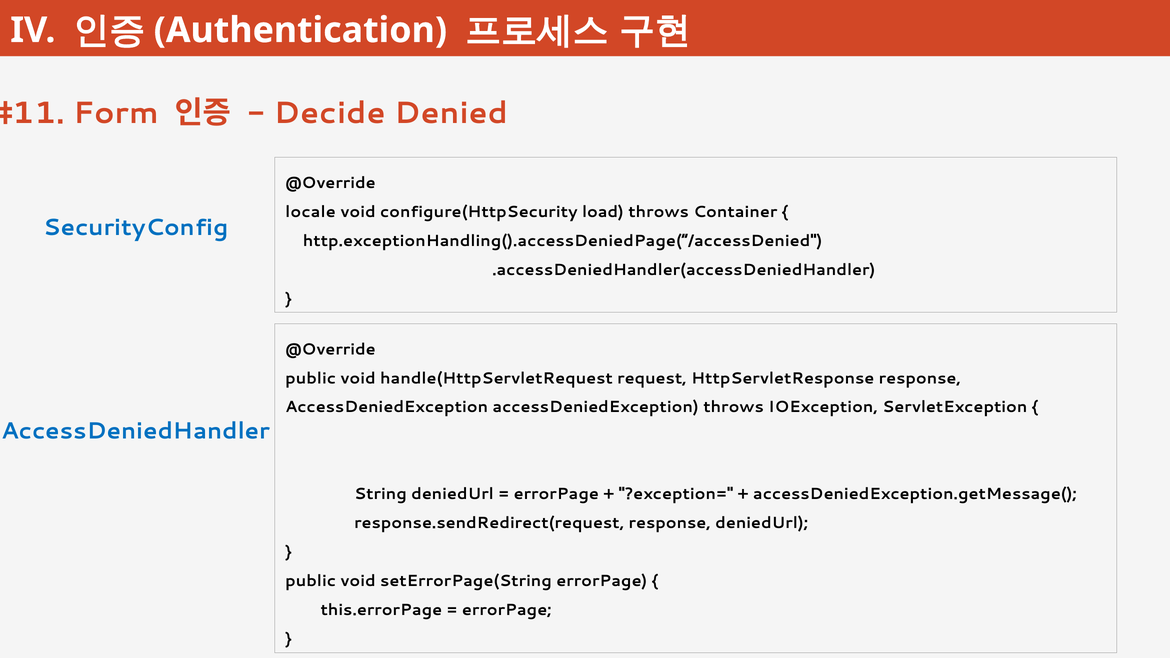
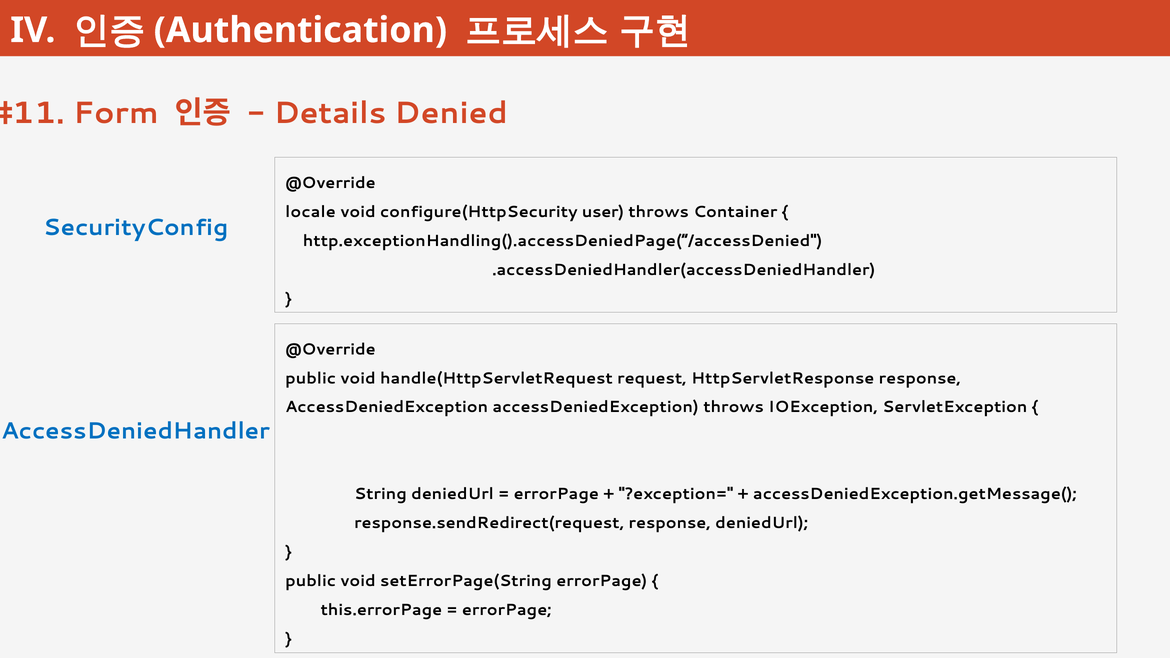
Decide: Decide -> Details (330, 113)
load: load -> user (603, 212)
